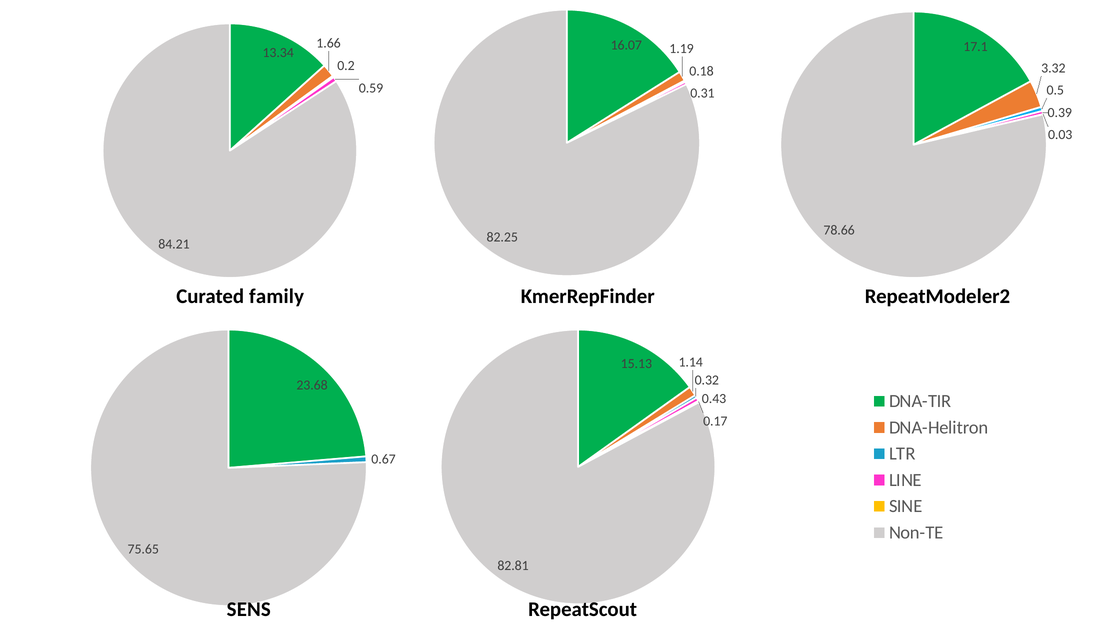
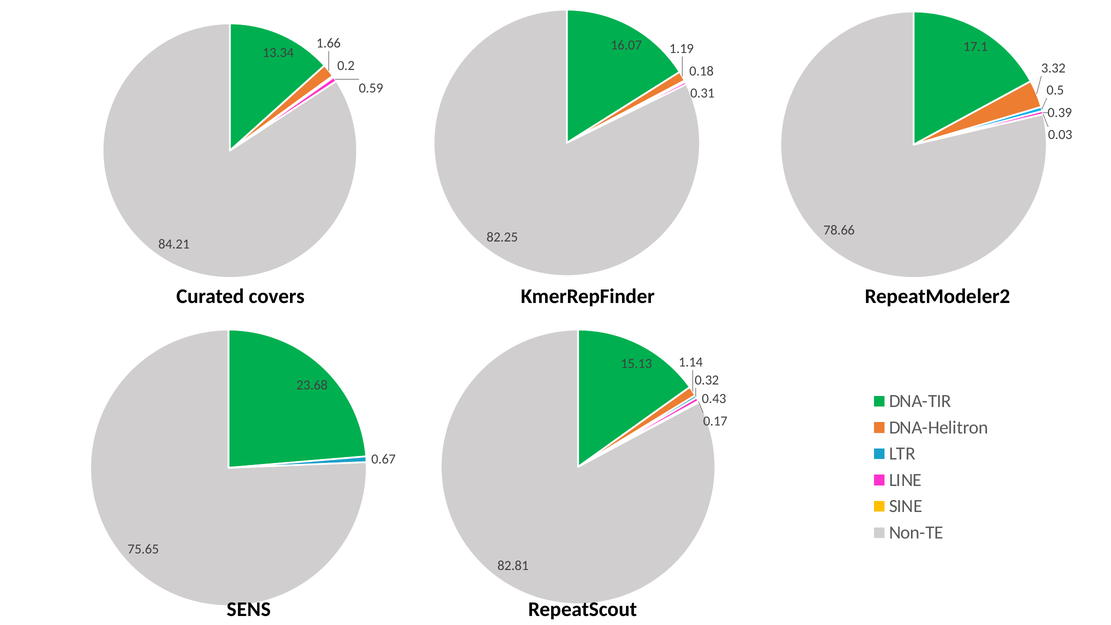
family: family -> covers (277, 297)
